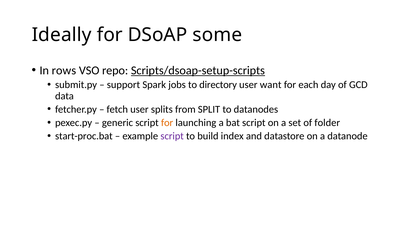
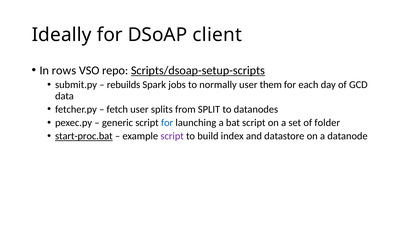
some: some -> client (217, 35)
support: support -> rebuilds (124, 85)
directory: directory -> normally (218, 85)
want: want -> them (271, 85)
for colour: orange -> blue (167, 123)
start-proc.bat underline: none -> present (84, 136)
